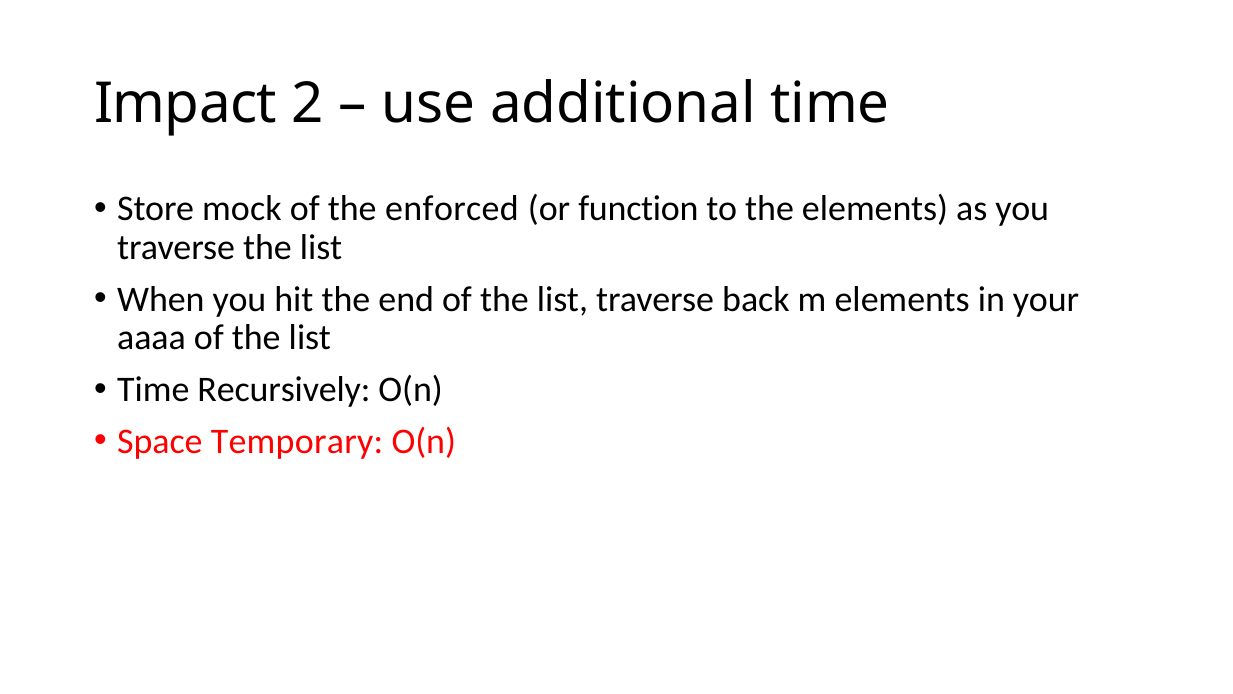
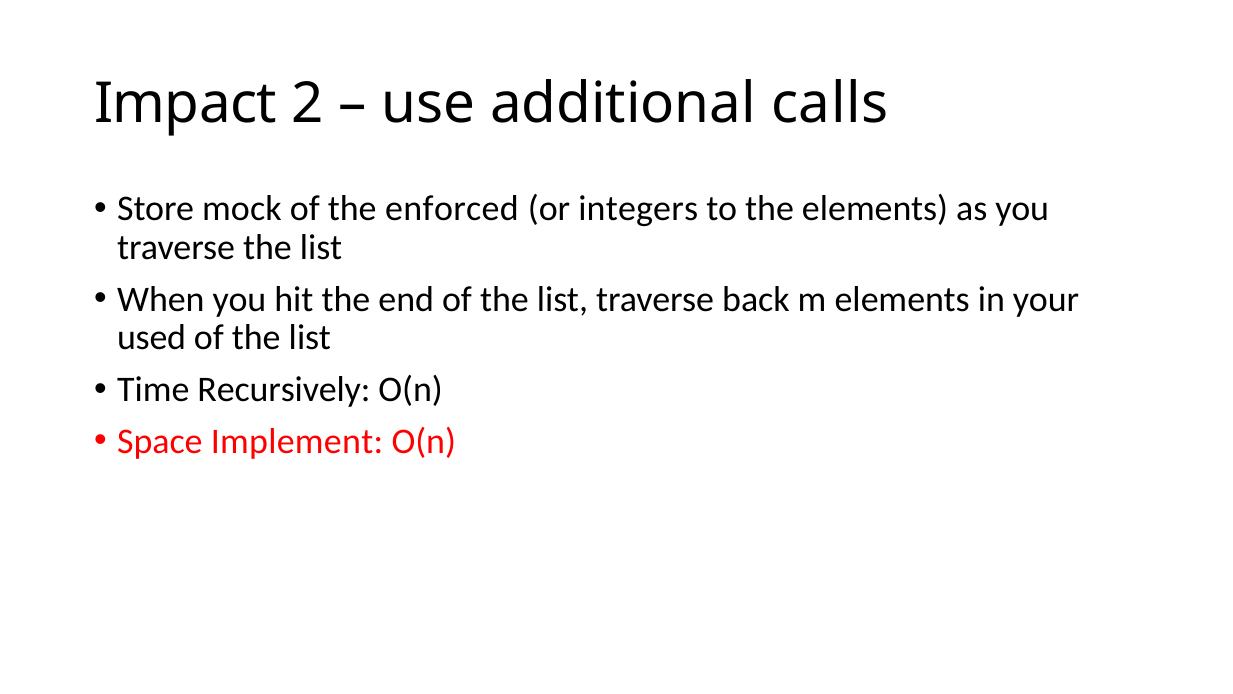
additional time: time -> calls (830, 104)
function: function -> integers (638, 208)
aaaa: aaaa -> used (152, 338)
Temporary: Temporary -> Implement (297, 441)
